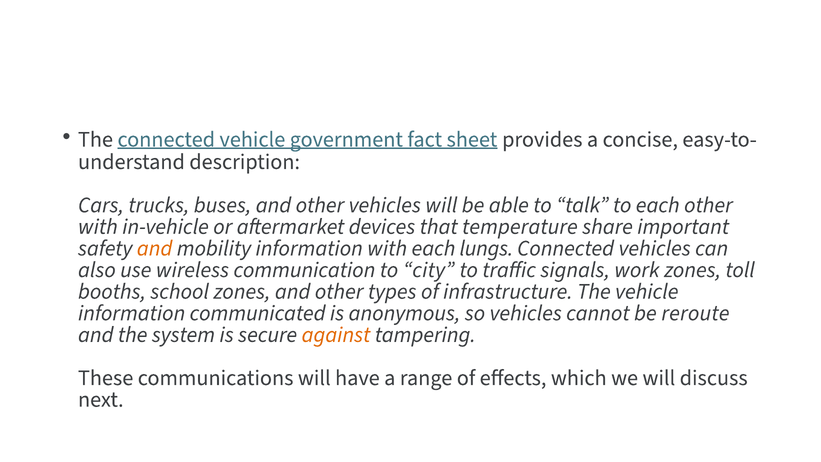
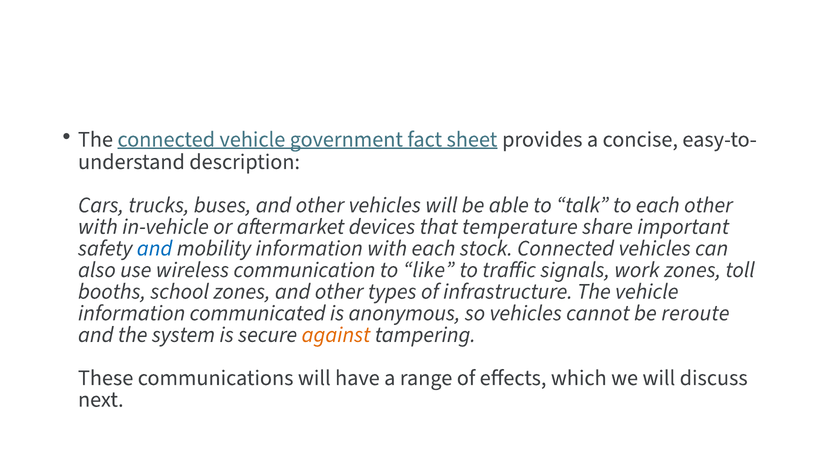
and colour: orange -> blue (155, 248)
lungs: lungs -> stock (486, 248)
city: city -> like (429, 270)
